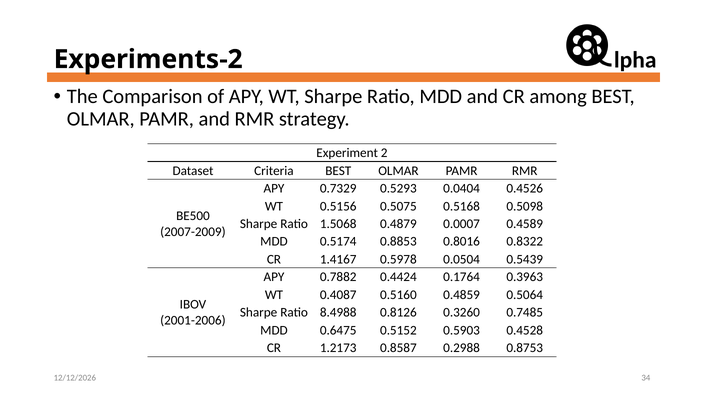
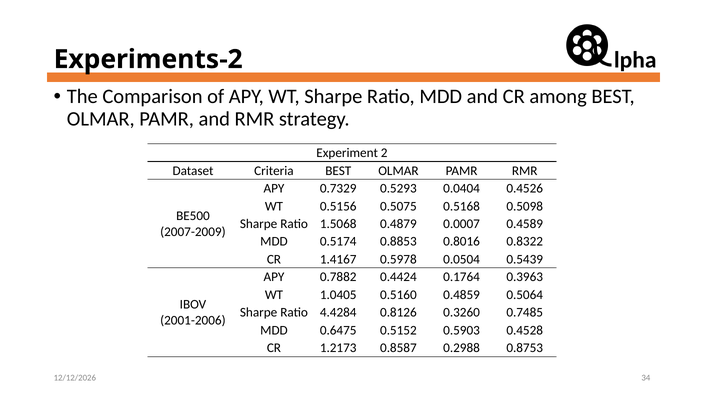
0.4087: 0.4087 -> 1.0405 (338, 295)
8.4988: 8.4988 -> 4.4284 (338, 313)
